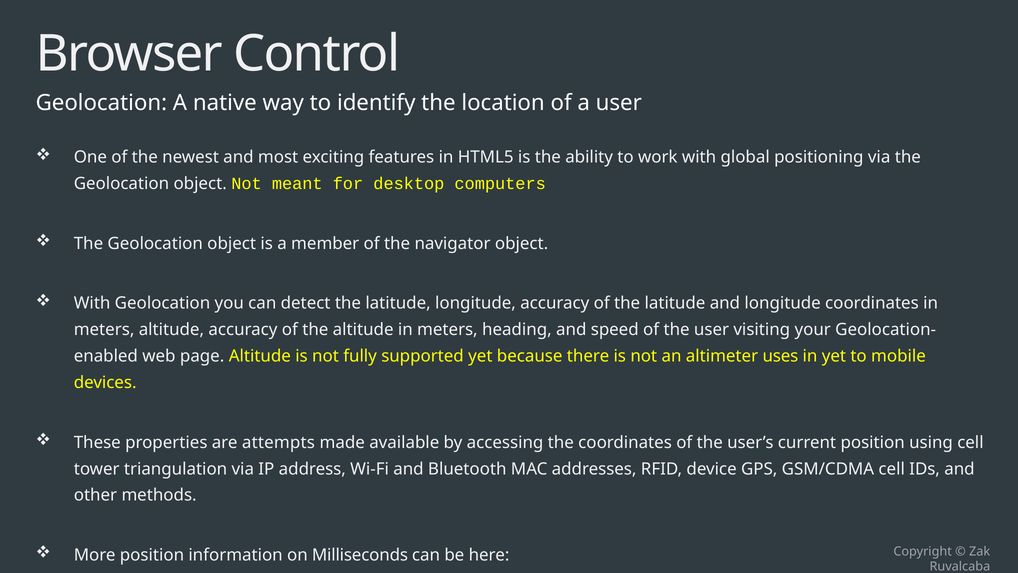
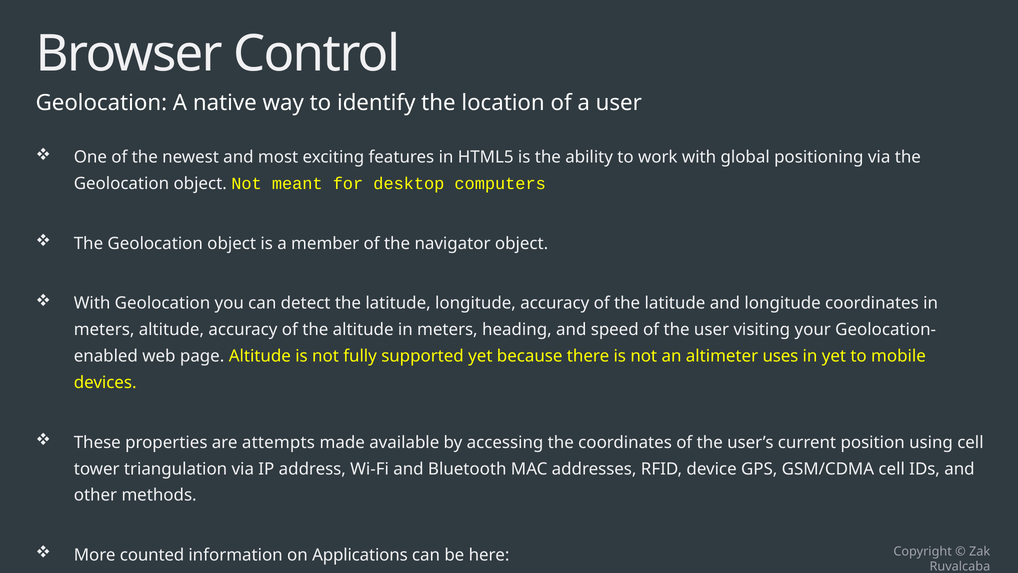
More position: position -> counted (152, 555)
Milliseconds: Milliseconds -> Applications (360, 555)
